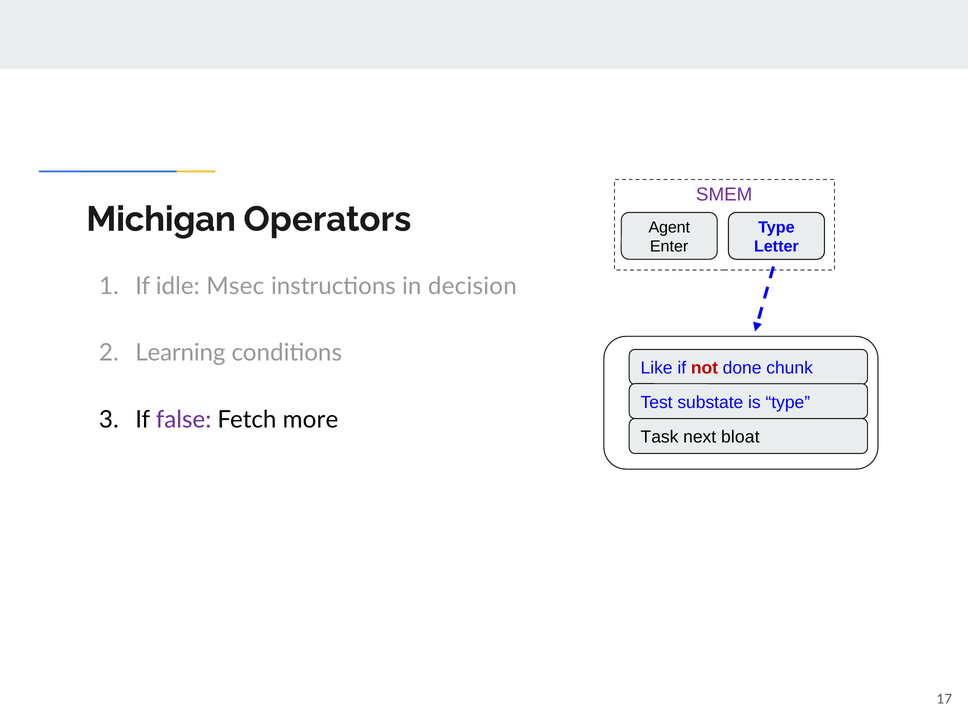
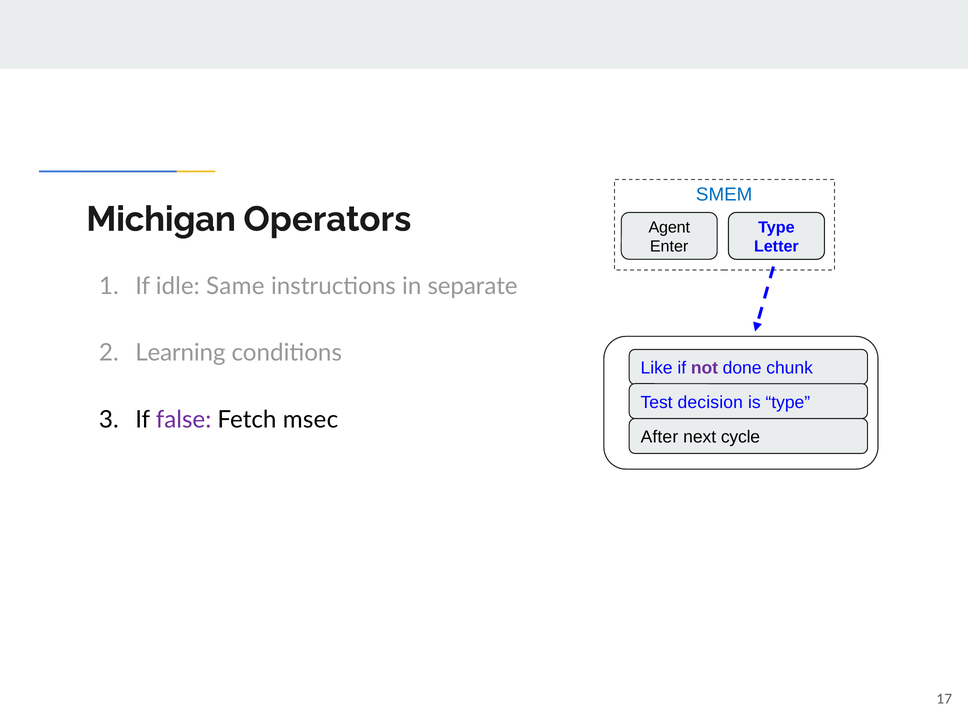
SMEM colour: purple -> blue (724, 195)
Msec: Msec -> Same (235, 286)
decision: decision -> separate (473, 286)
not colour: red -> purple (704, 368)
substate: substate -> decision (710, 402)
more: more -> msec (310, 420)
Task: Task -> After (659, 437)
bloat: bloat -> cycle (740, 437)
